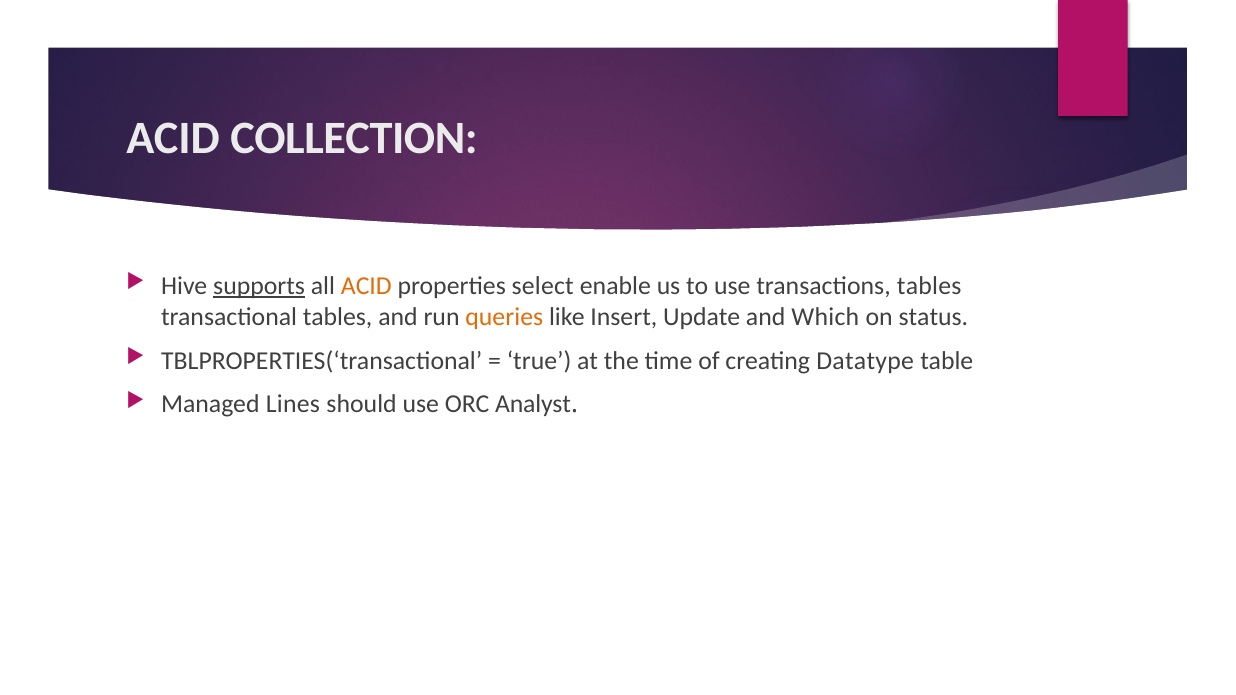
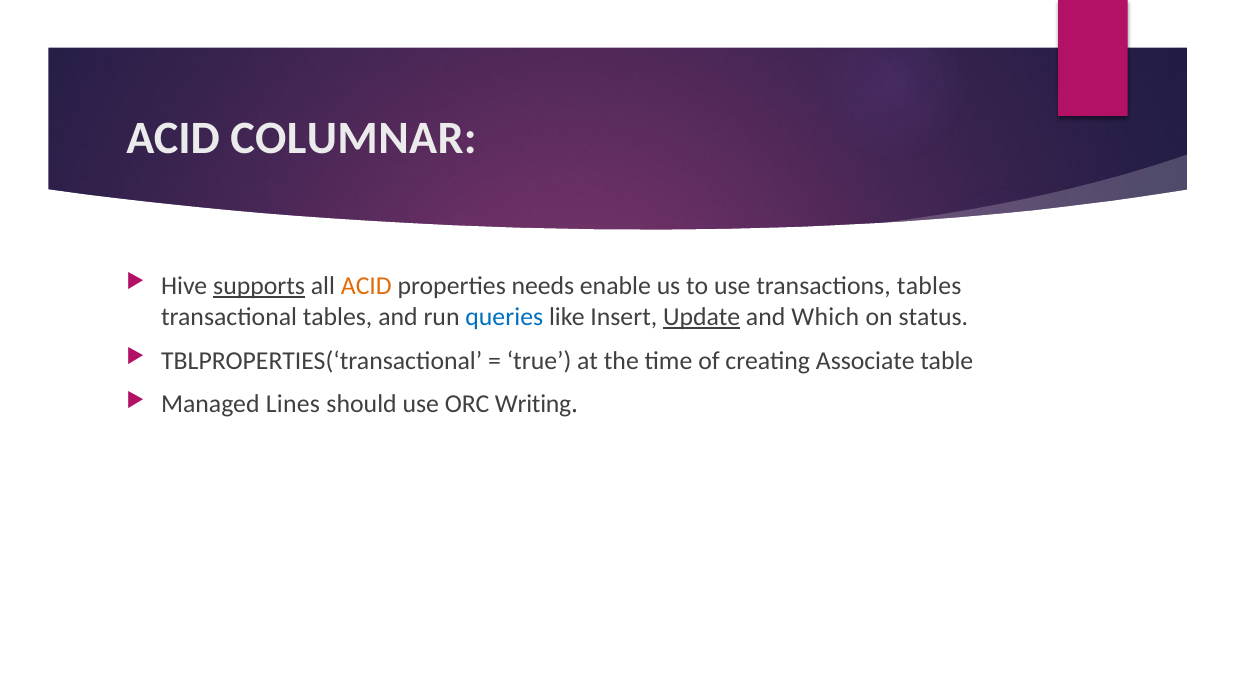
COLLECTION: COLLECTION -> COLUMNAR (353, 138)
select: select -> needs (543, 286)
queries colour: orange -> blue (504, 317)
Update underline: none -> present (702, 317)
Datatype: Datatype -> Associate (865, 361)
Analyst: Analyst -> Writing (533, 404)
